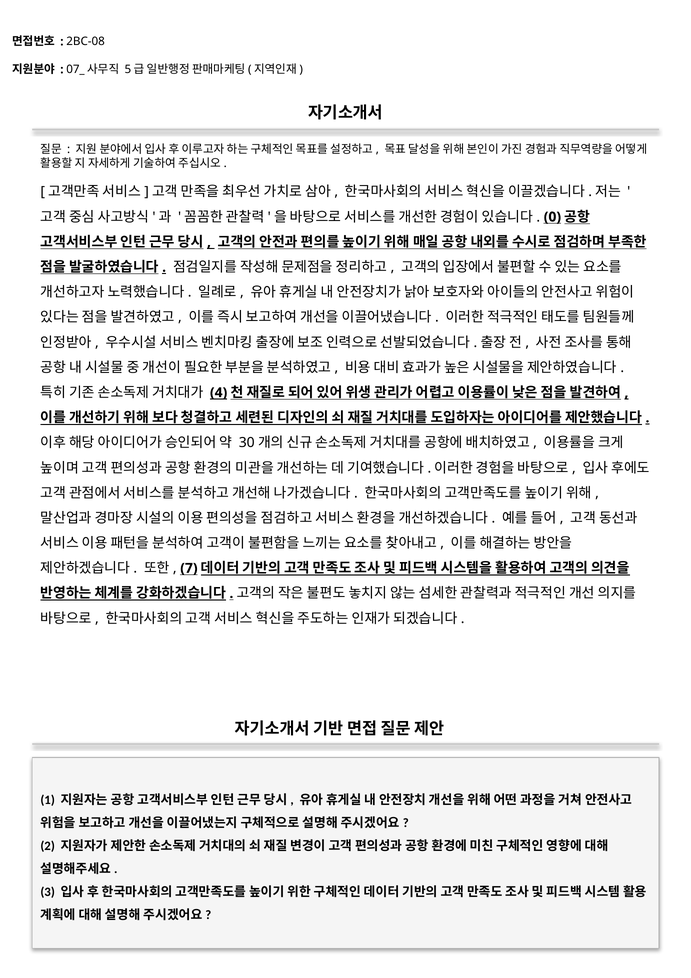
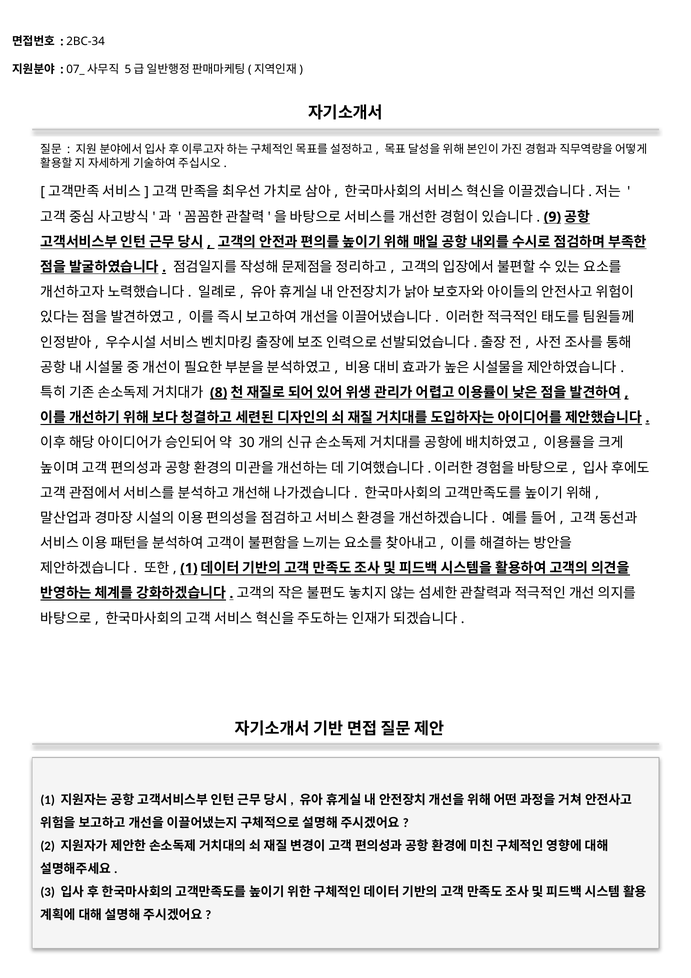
2BC-08: 2BC-08 -> 2BC-34 (86, 42)
0: 0 -> 9 (552, 217)
4: 4 -> 8 (219, 392)
7: 7 -> 1 (189, 568)
